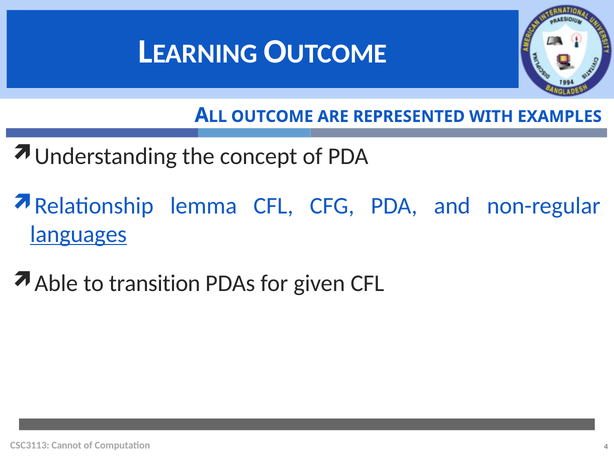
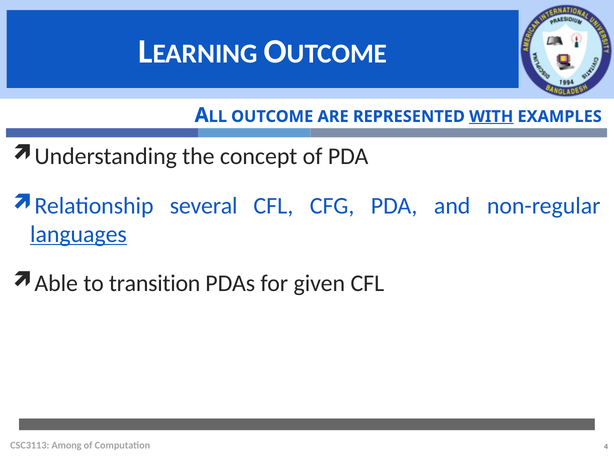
WITH underline: none -> present (491, 116)
lemma: lemma -> several (204, 205)
Cannot: Cannot -> Among (67, 445)
